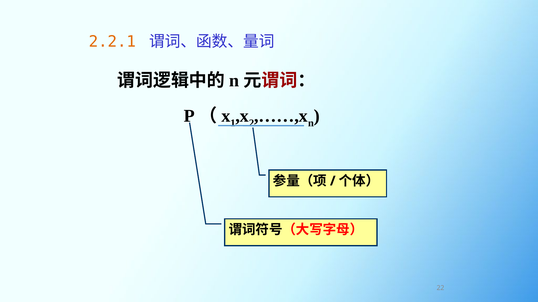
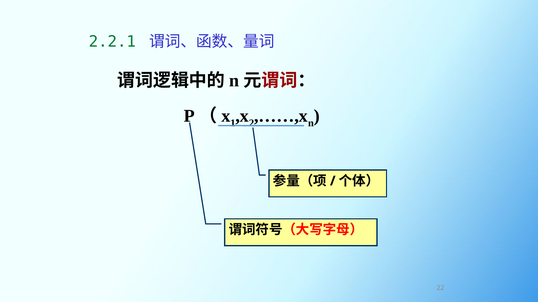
2.2.1 colour: orange -> green (112, 42)
